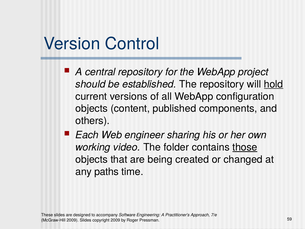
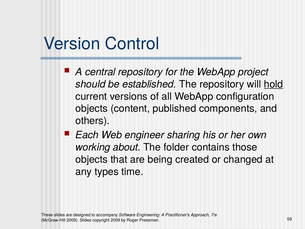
video: video -> about (127, 147)
those underline: present -> none (245, 147)
paths: paths -> types (107, 172)
